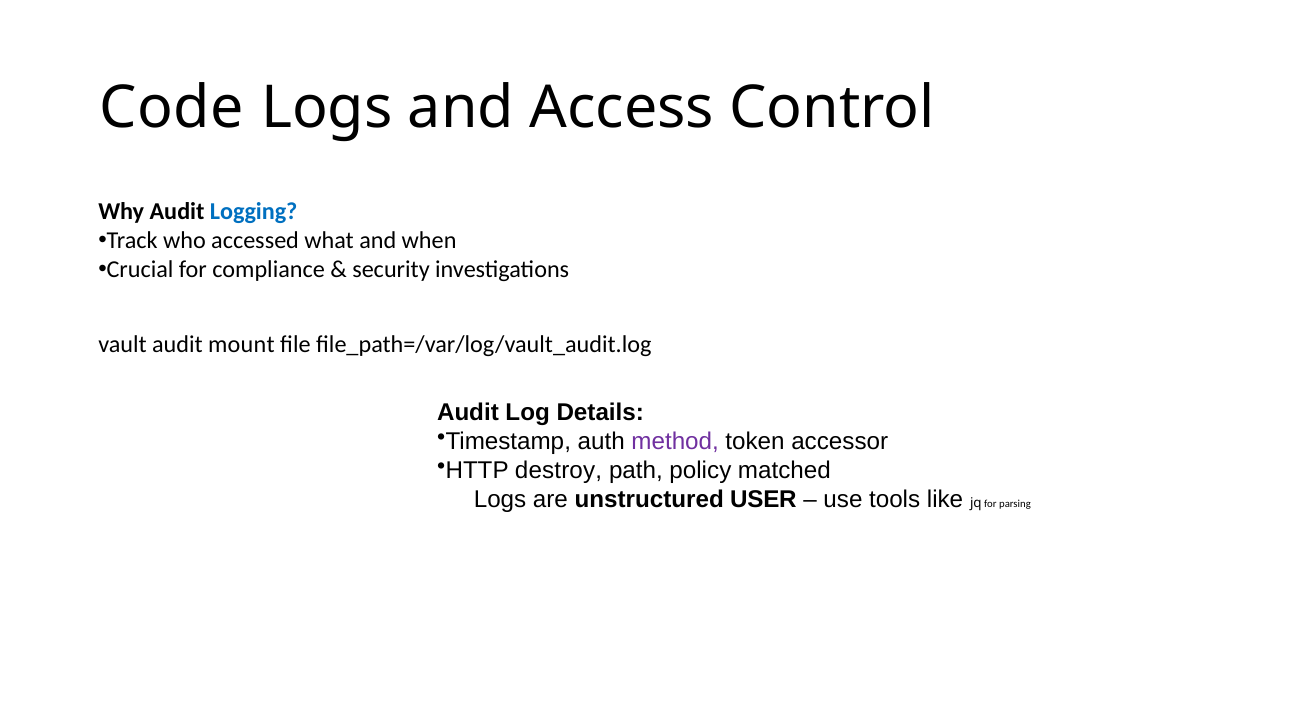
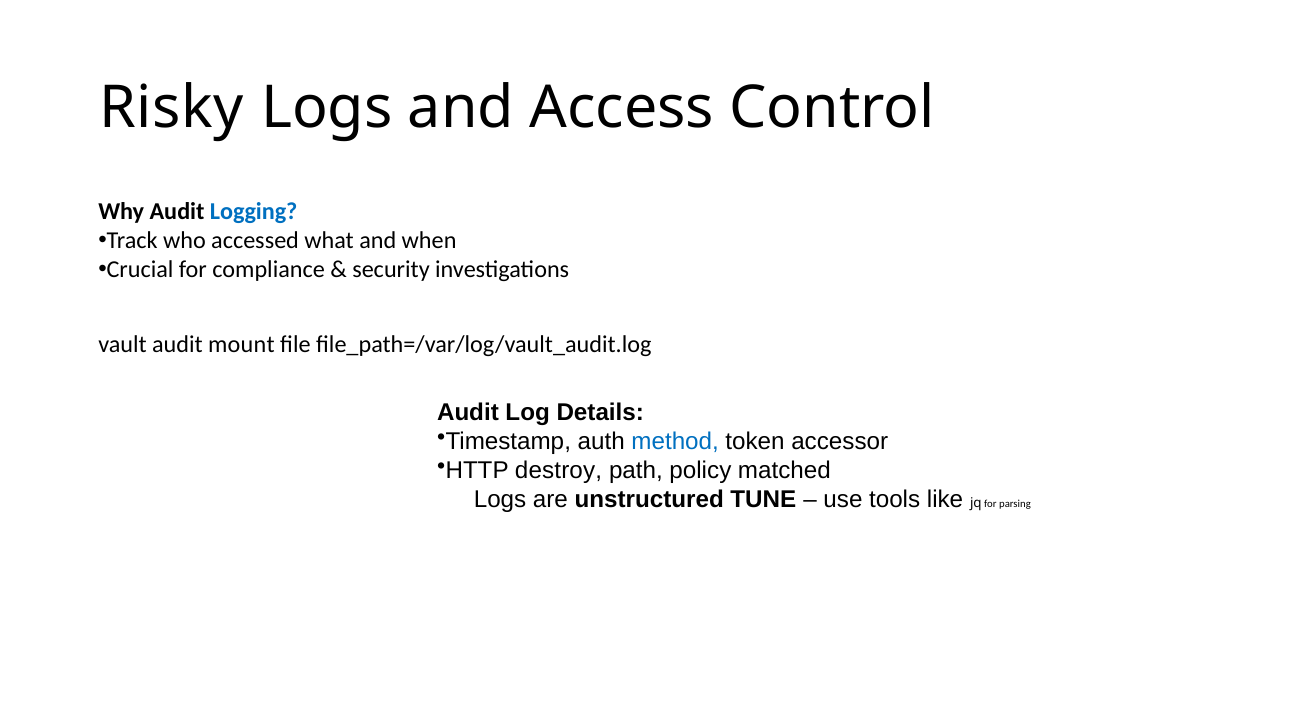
Code: Code -> Risky (172, 108)
method colour: purple -> blue (675, 442)
USER: USER -> TUNE (763, 500)
